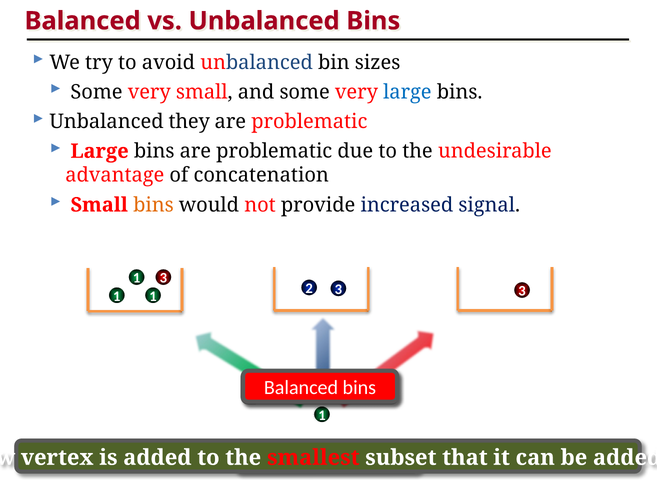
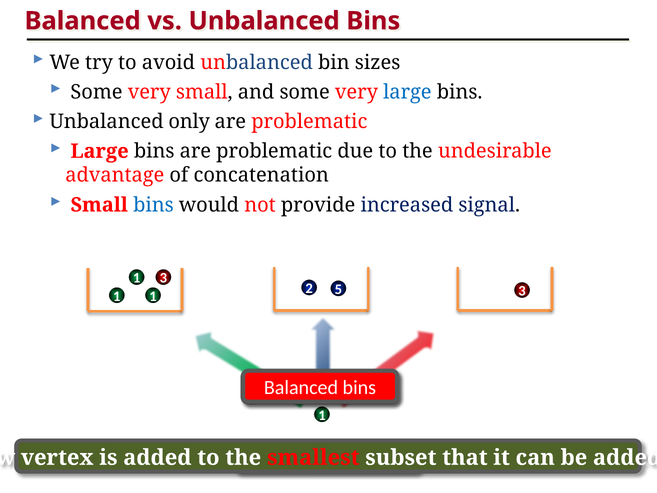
they: they -> only (189, 122)
bins colour: orange -> blue (153, 205)
1 1 3: 3 -> 5 (338, 289)
